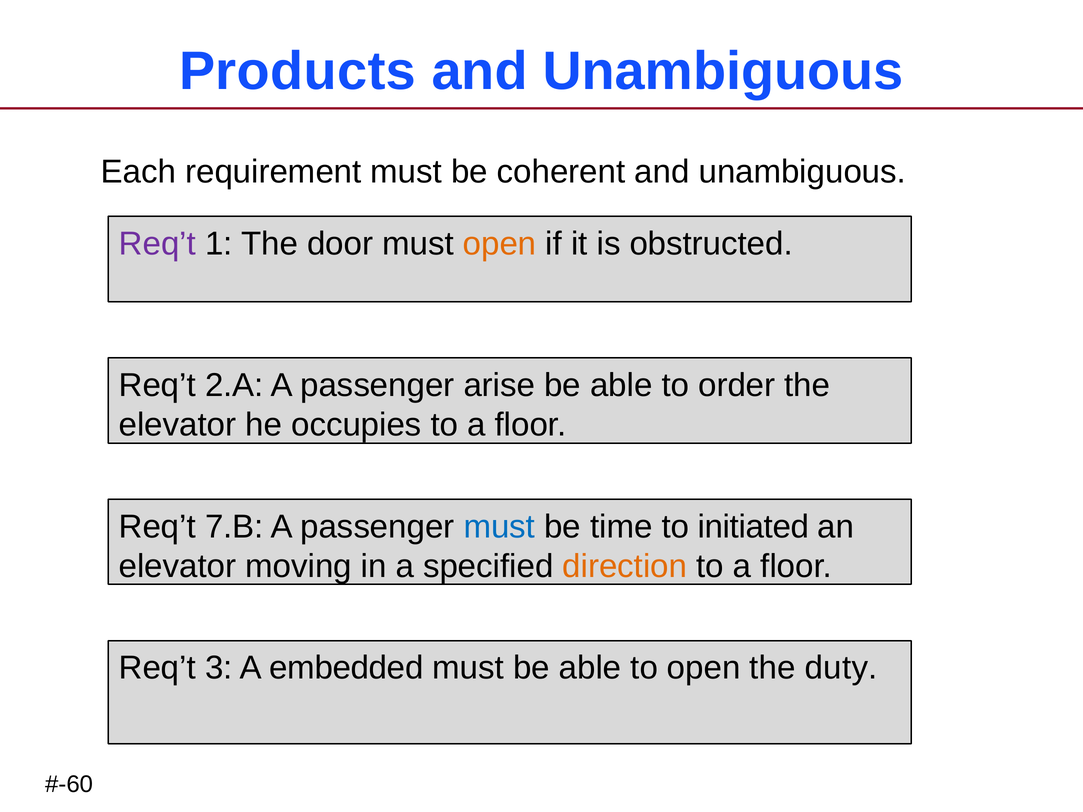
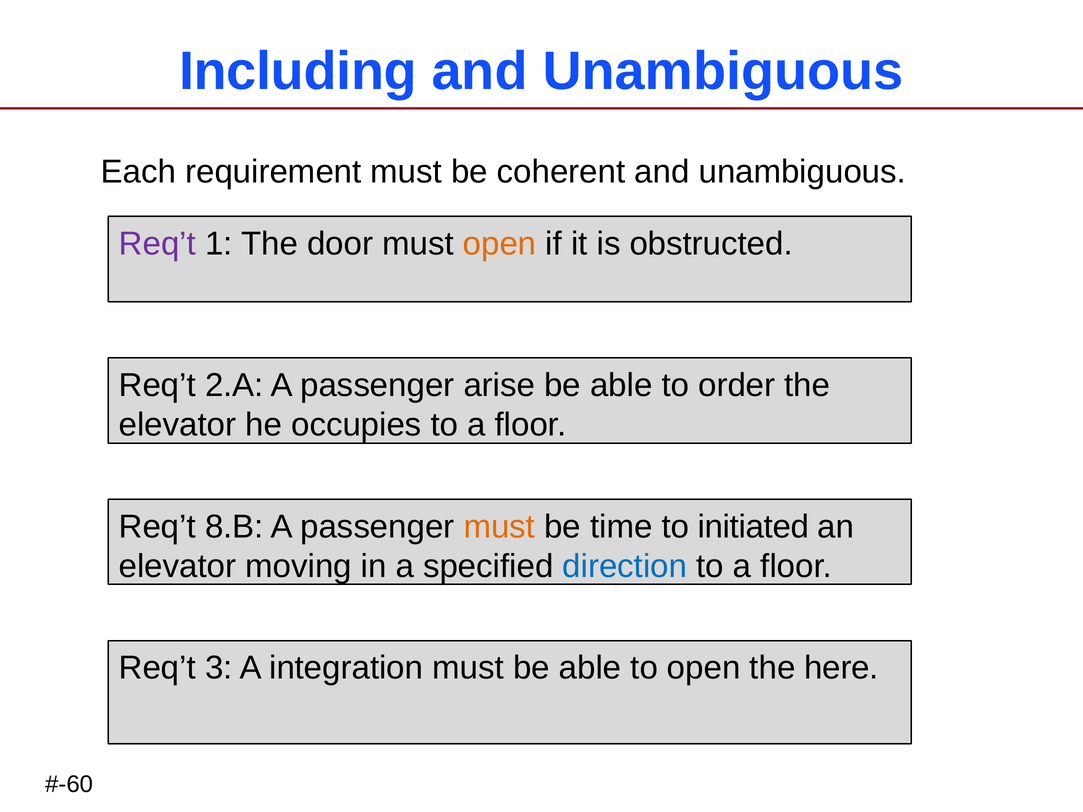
Products: Products -> Including (298, 71)
7.B: 7.B -> 8.B (234, 527)
must colour: blue -> orange (499, 527)
direction colour: orange -> blue (625, 567)
embedded: embedded -> integration (346, 668)
duty: duty -> here (841, 668)
